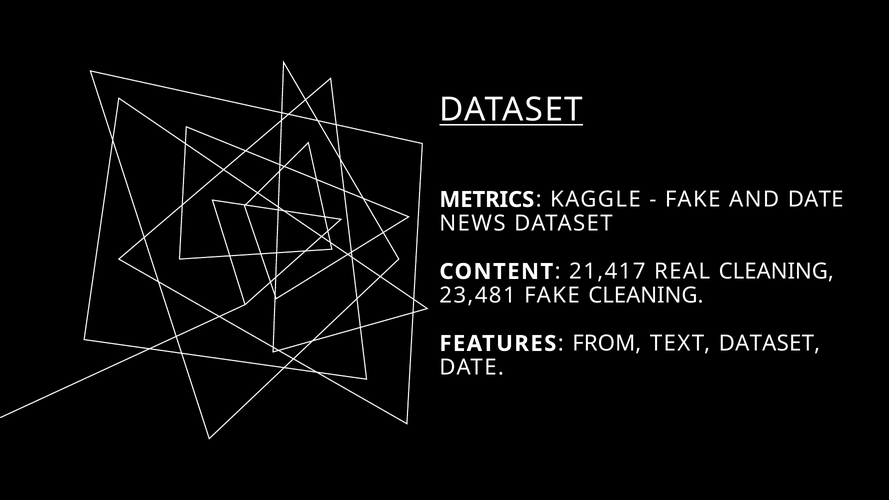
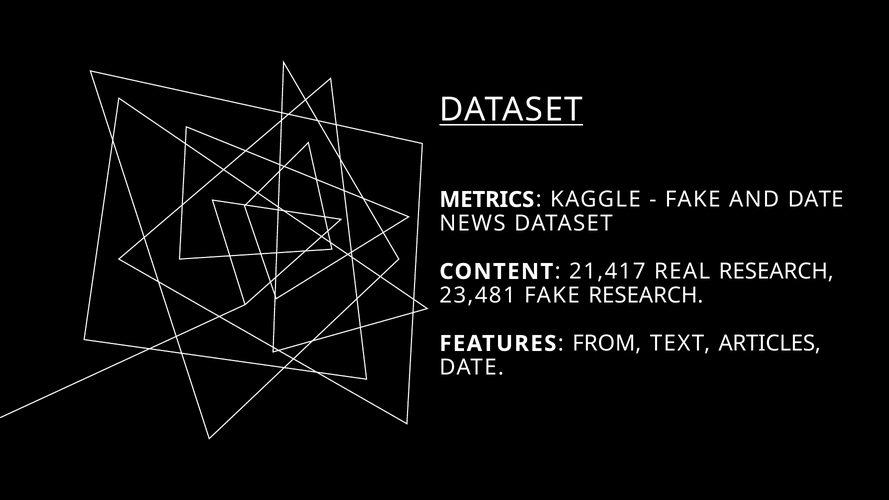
REAL CLEANING: CLEANING -> RESEARCH (776, 272)
FAKE CLEANING: CLEANING -> RESEARCH (646, 296)
TEXT DATASET: DATASET -> ARTICLES (770, 344)
